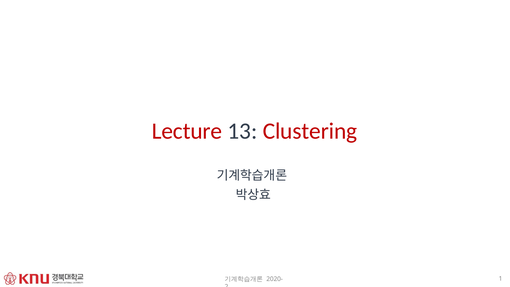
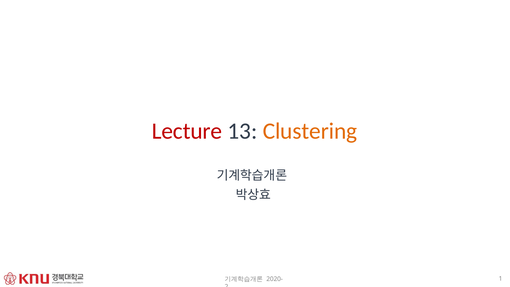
Clustering colour: red -> orange (310, 131)
